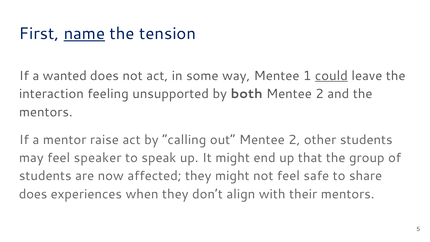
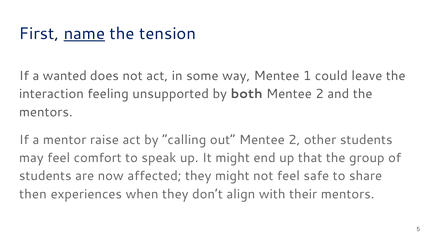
could underline: present -> none (331, 76)
speaker: speaker -> comfort (98, 158)
does: does -> then (33, 194)
